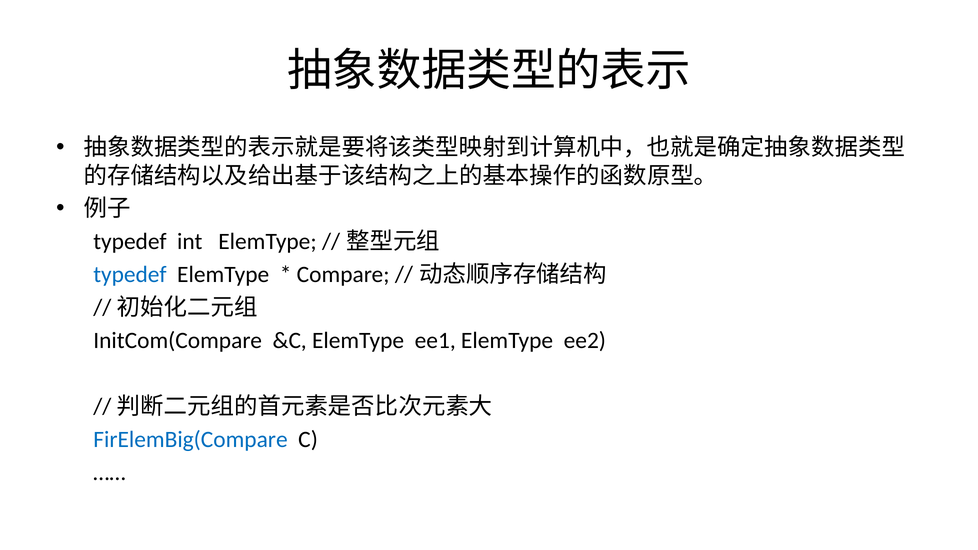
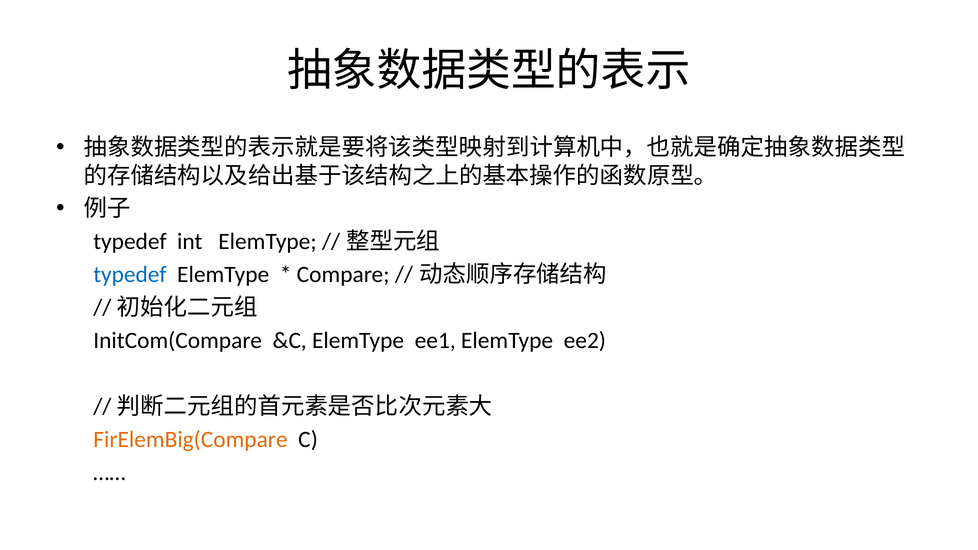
FirElemBig(Compare colour: blue -> orange (190, 440)
